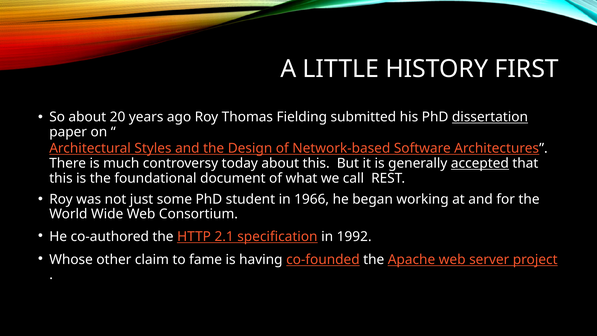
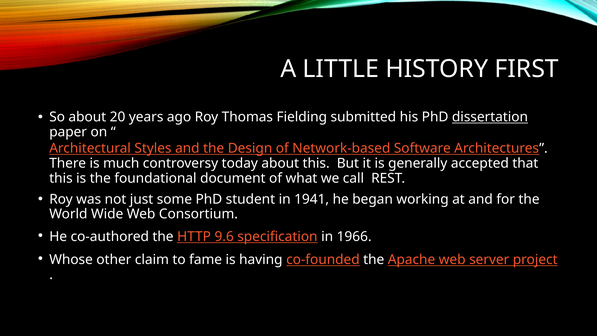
accepted underline: present -> none (480, 163)
1966: 1966 -> 1941 (312, 199)
2.1: 2.1 -> 9.6 (224, 236)
1992: 1992 -> 1966 (354, 236)
